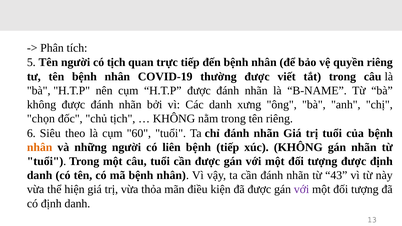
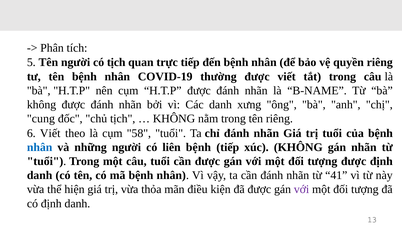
chọn: chọn -> cung (41, 119)
6 Siêu: Siêu -> Viết (50, 133)
60: 60 -> 58 (139, 133)
nhân colour: orange -> blue (40, 147)
43: 43 -> 41 (336, 175)
